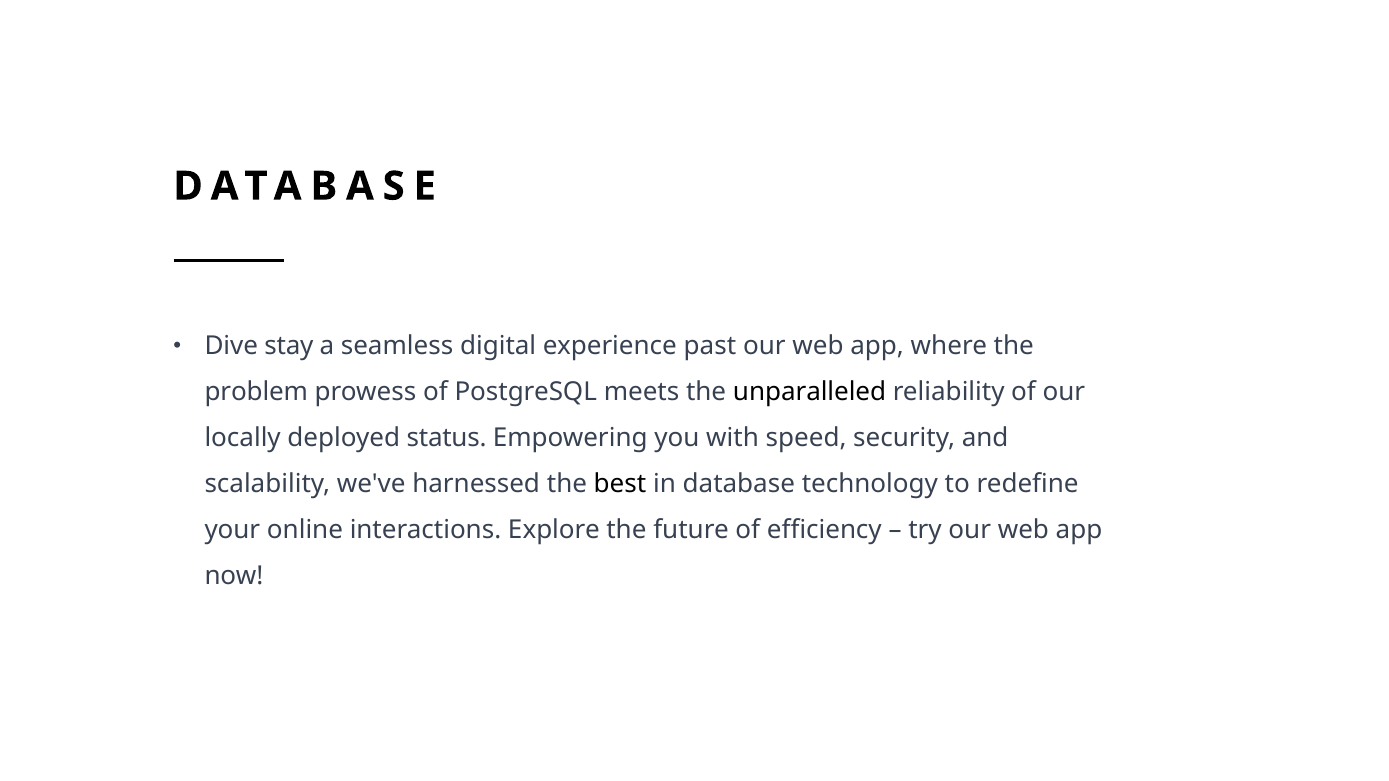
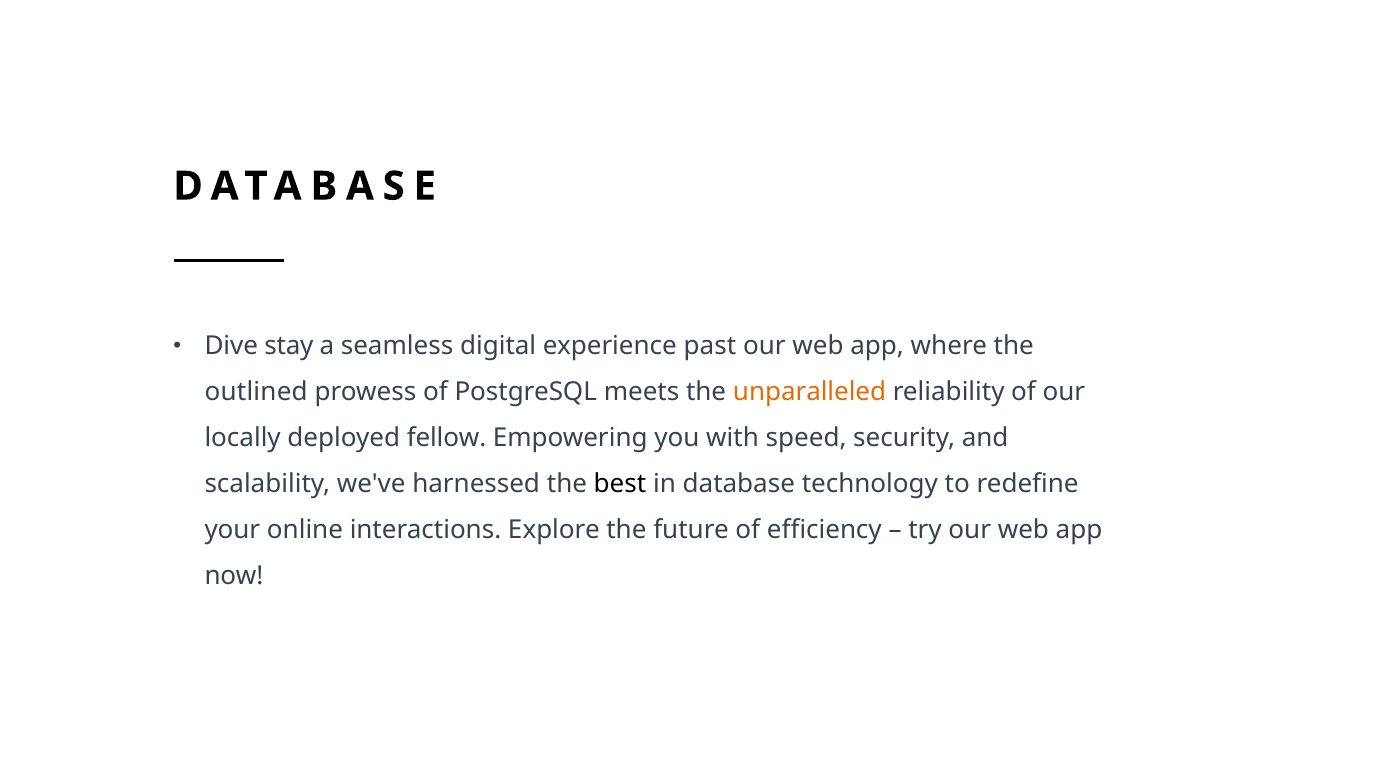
problem: problem -> outlined (256, 392)
unparalleled colour: black -> orange (810, 392)
status: status -> fellow (447, 438)
